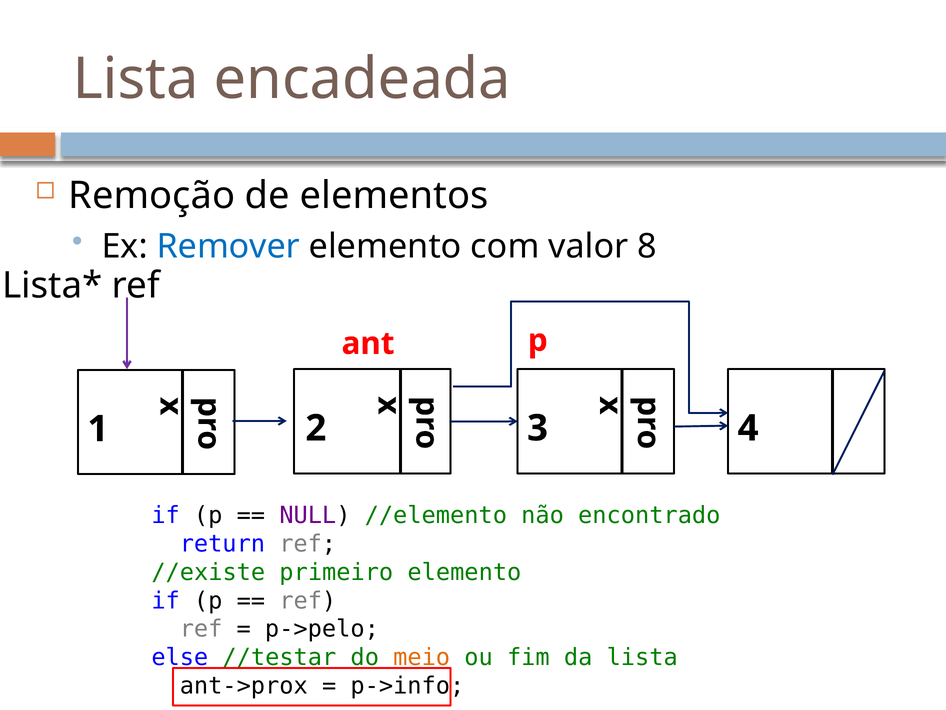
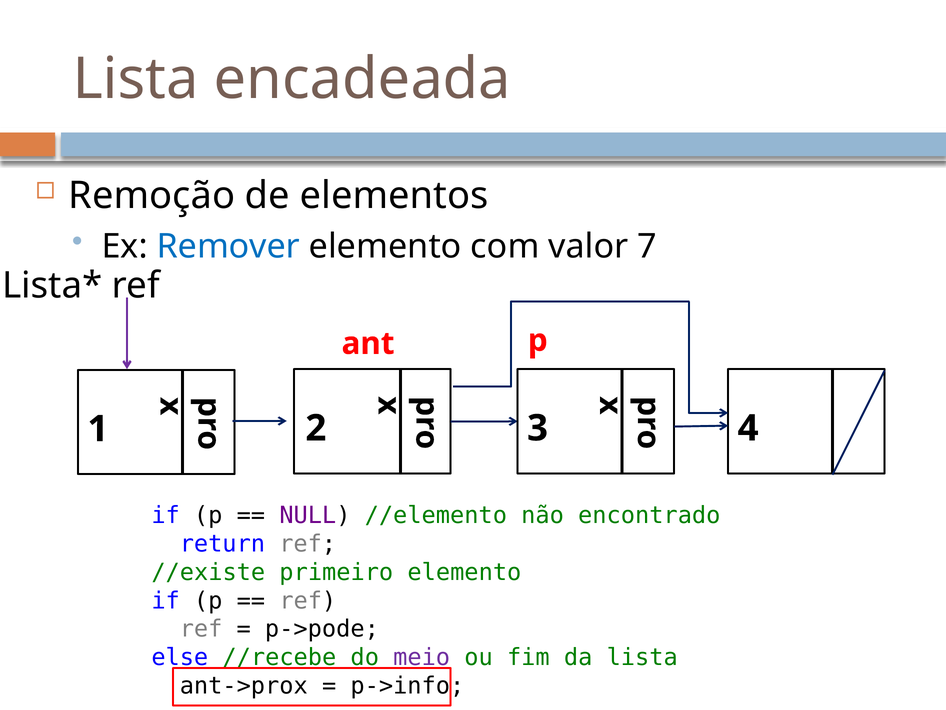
8: 8 -> 7 (647, 246)
p->pelo: p->pelo -> p->pode (322, 629)
//testar: //testar -> //recebe (279, 657)
meio colour: orange -> purple (422, 657)
